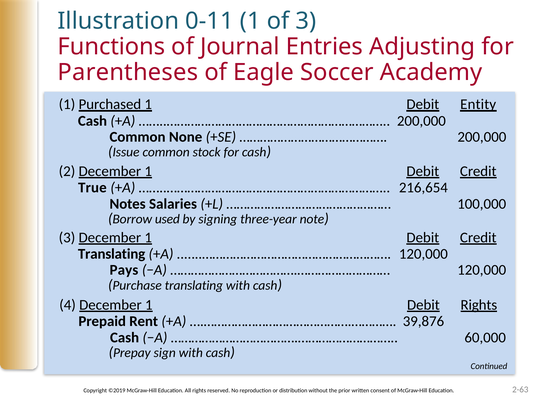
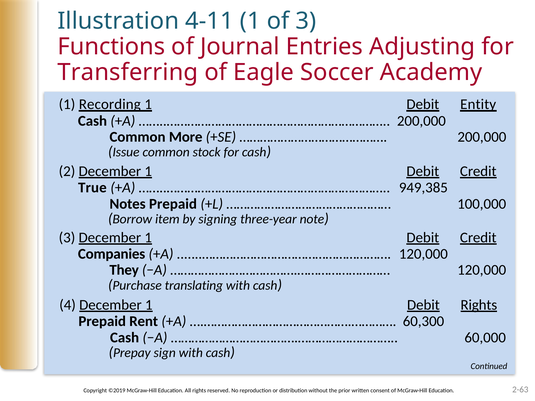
0-11: 0-11 -> 4-11 (209, 21)
Parentheses: Parentheses -> Transferring (128, 72)
Purchased: Purchased -> Recording (110, 104)
None: None -> More (186, 137)
216,654: 216,654 -> 949,385 (423, 188)
Notes Salaries: Salaries -> Prepaid (173, 204)
used: used -> item (167, 219)
Translating: Translating -> Companies (112, 254)
Pays: Pays -> They (124, 270)
39,876: 39,876 -> 60,300 (423, 322)
